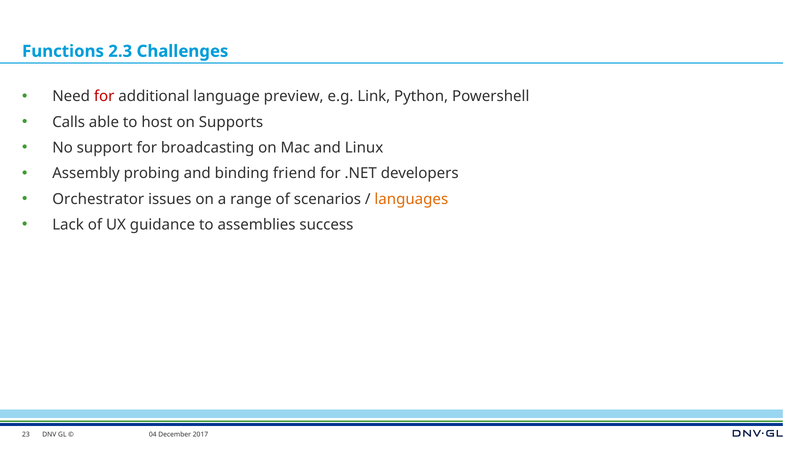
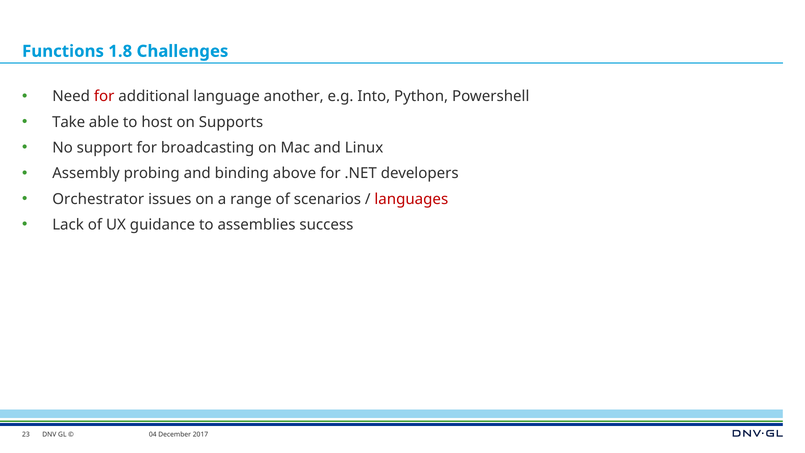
2.3: 2.3 -> 1.8 (120, 51)
preview: preview -> another (294, 96)
Link: Link -> Into (374, 96)
Calls: Calls -> Take (69, 122)
friend: friend -> above (295, 173)
languages colour: orange -> red (411, 199)
